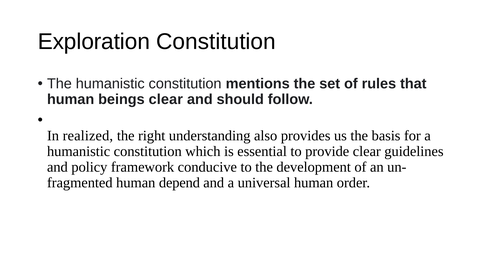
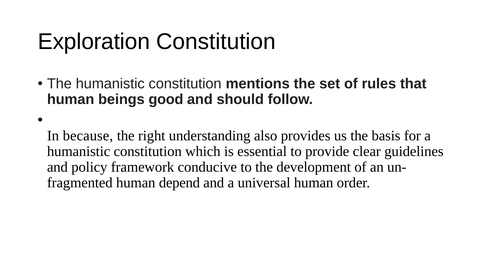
beings clear: clear -> good (166, 99)
realized: realized -> because (88, 136)
